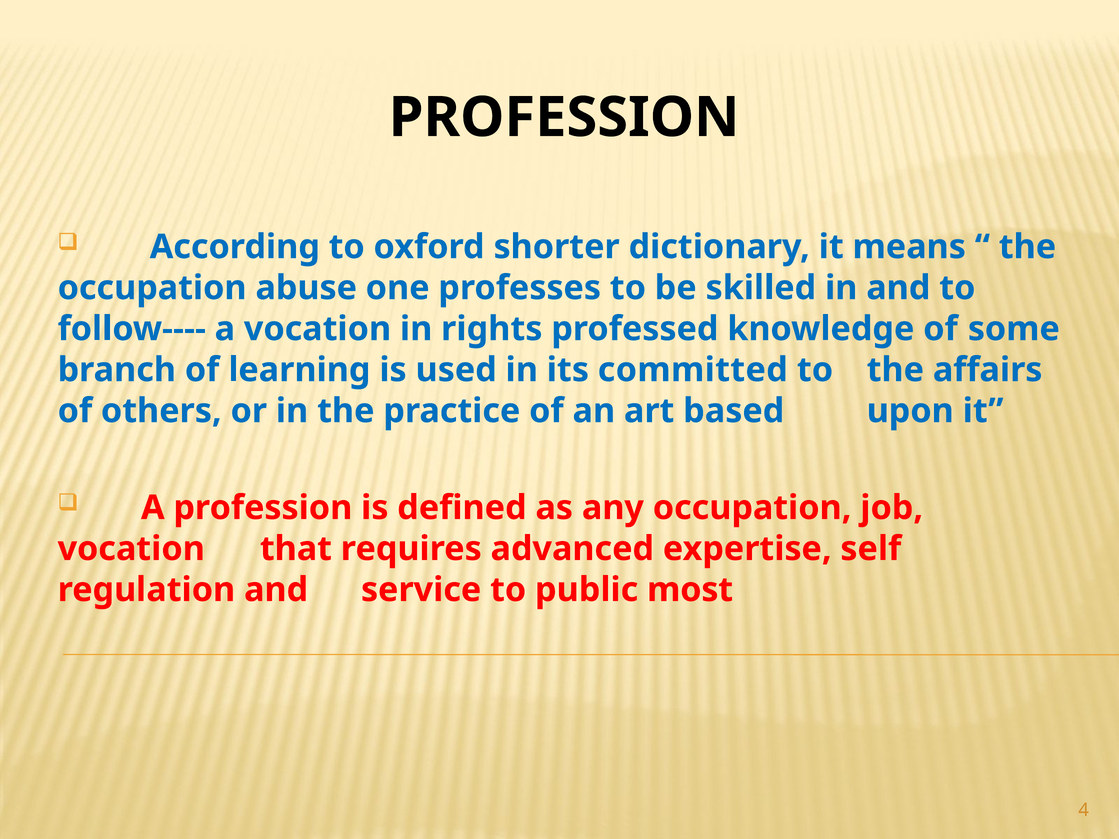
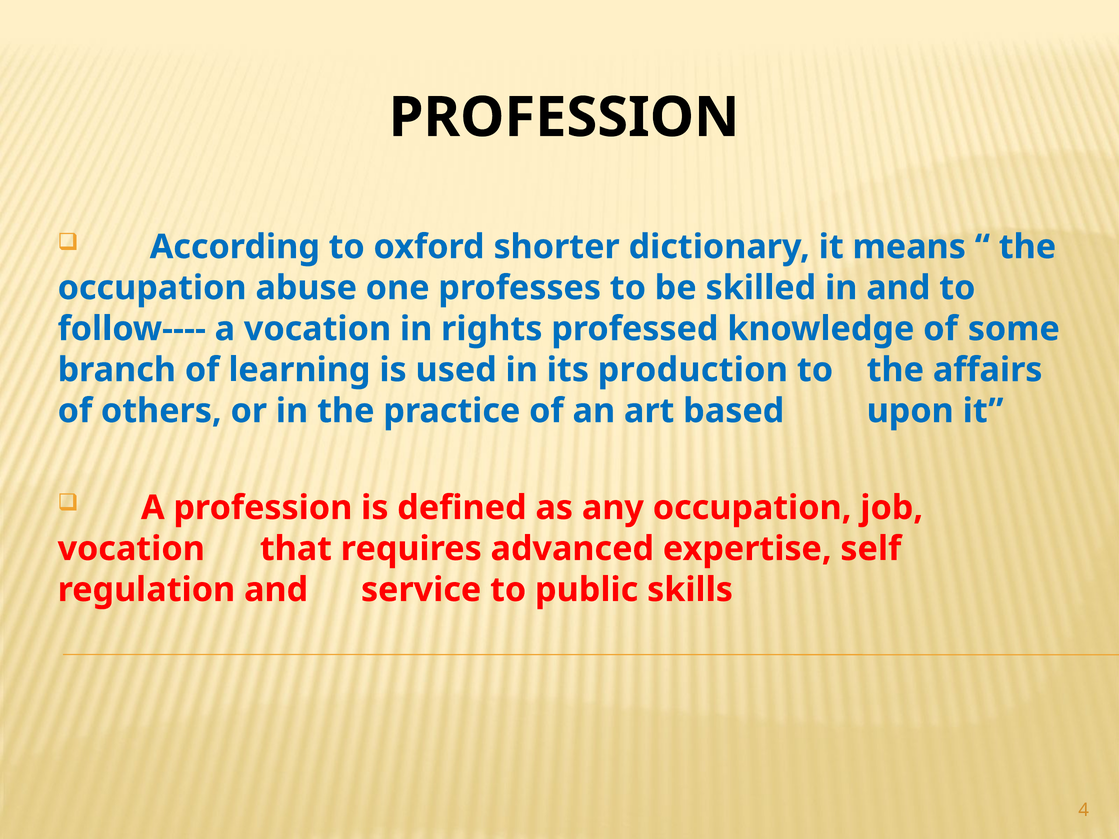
committed: committed -> production (693, 370)
most: most -> skills (690, 590)
